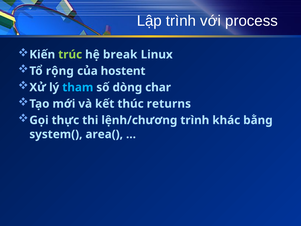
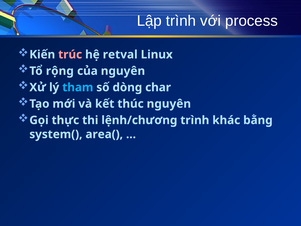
trúc colour: light green -> pink (70, 54)
break: break -> retval (120, 54)
của hostent: hostent -> nguyên (123, 71)
thúc returns: returns -> nguyên (169, 104)
